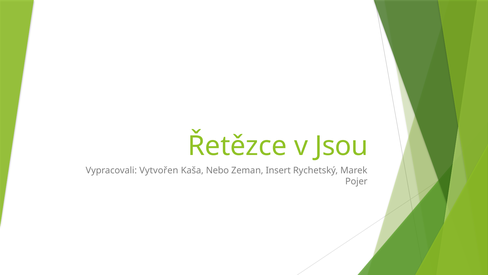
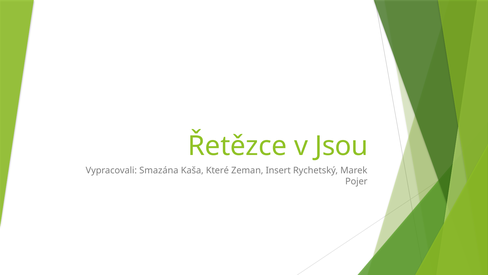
Vytvořen: Vytvořen -> Smazána (159, 170)
Nebo: Nebo -> Které (217, 170)
